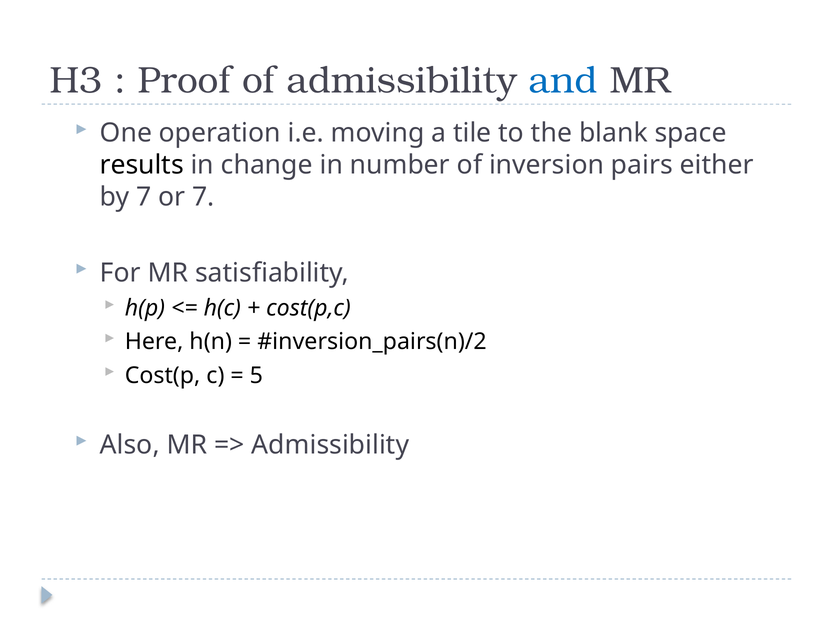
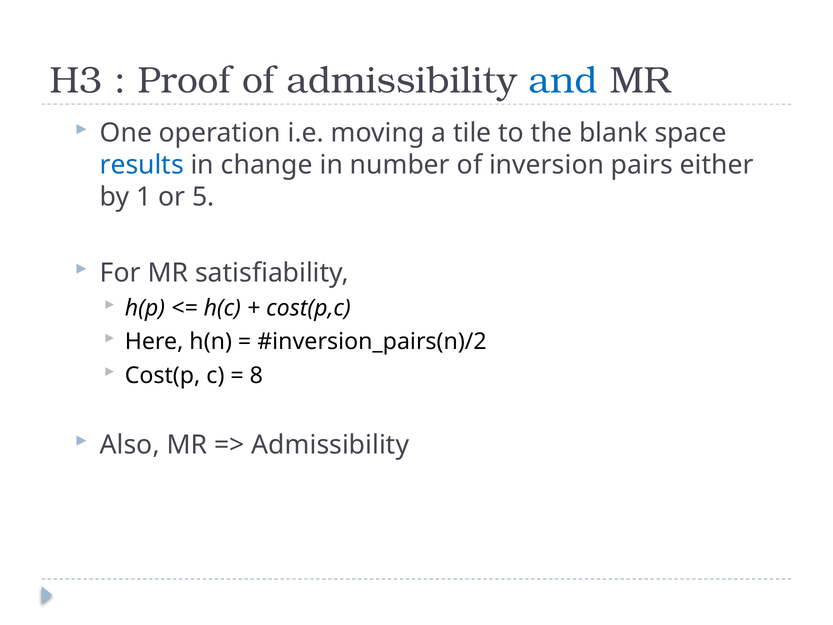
results colour: black -> blue (142, 165)
by 7: 7 -> 1 (144, 197)
or 7: 7 -> 5 (203, 197)
5: 5 -> 8 (256, 375)
